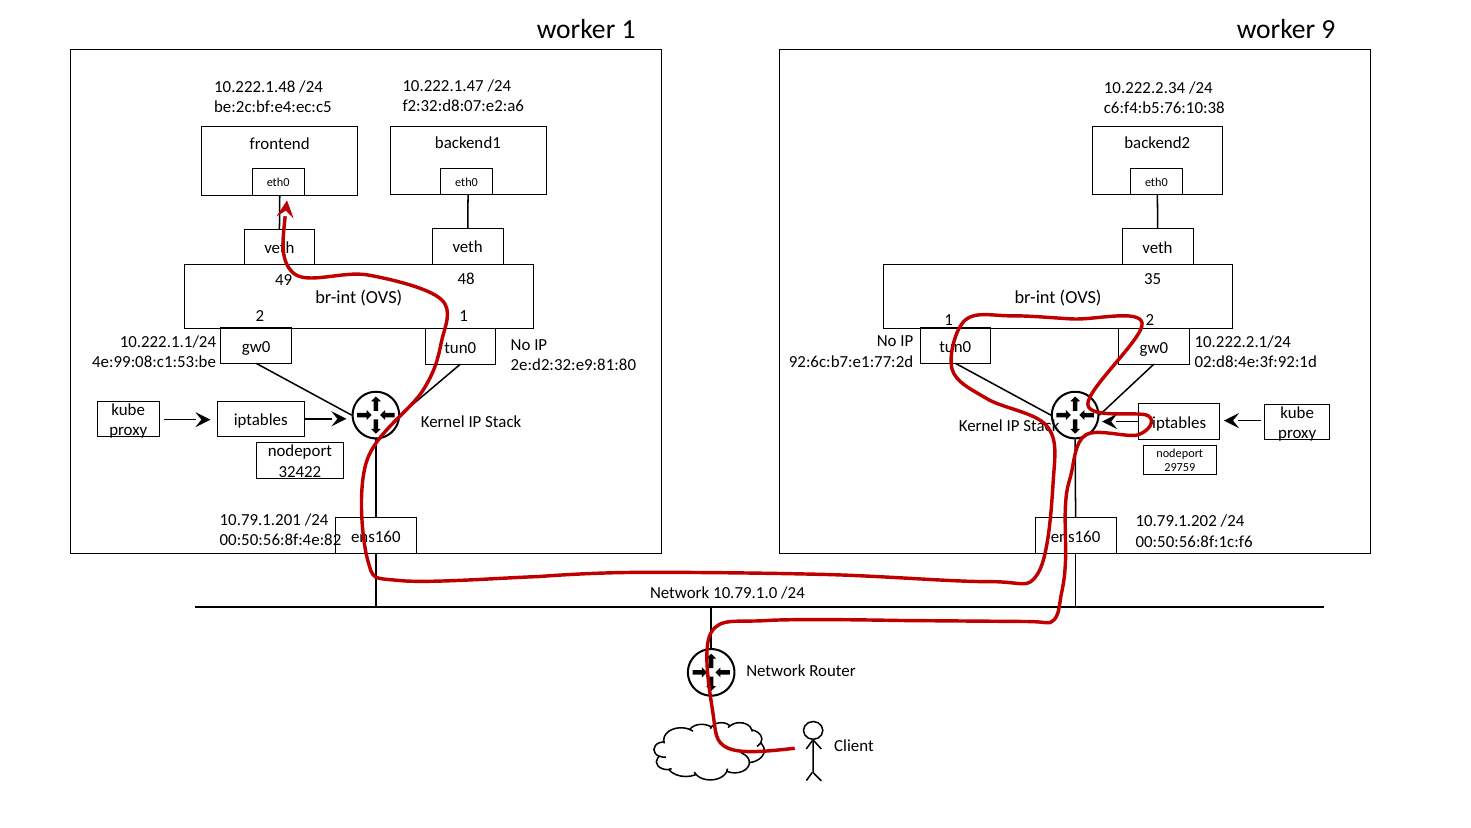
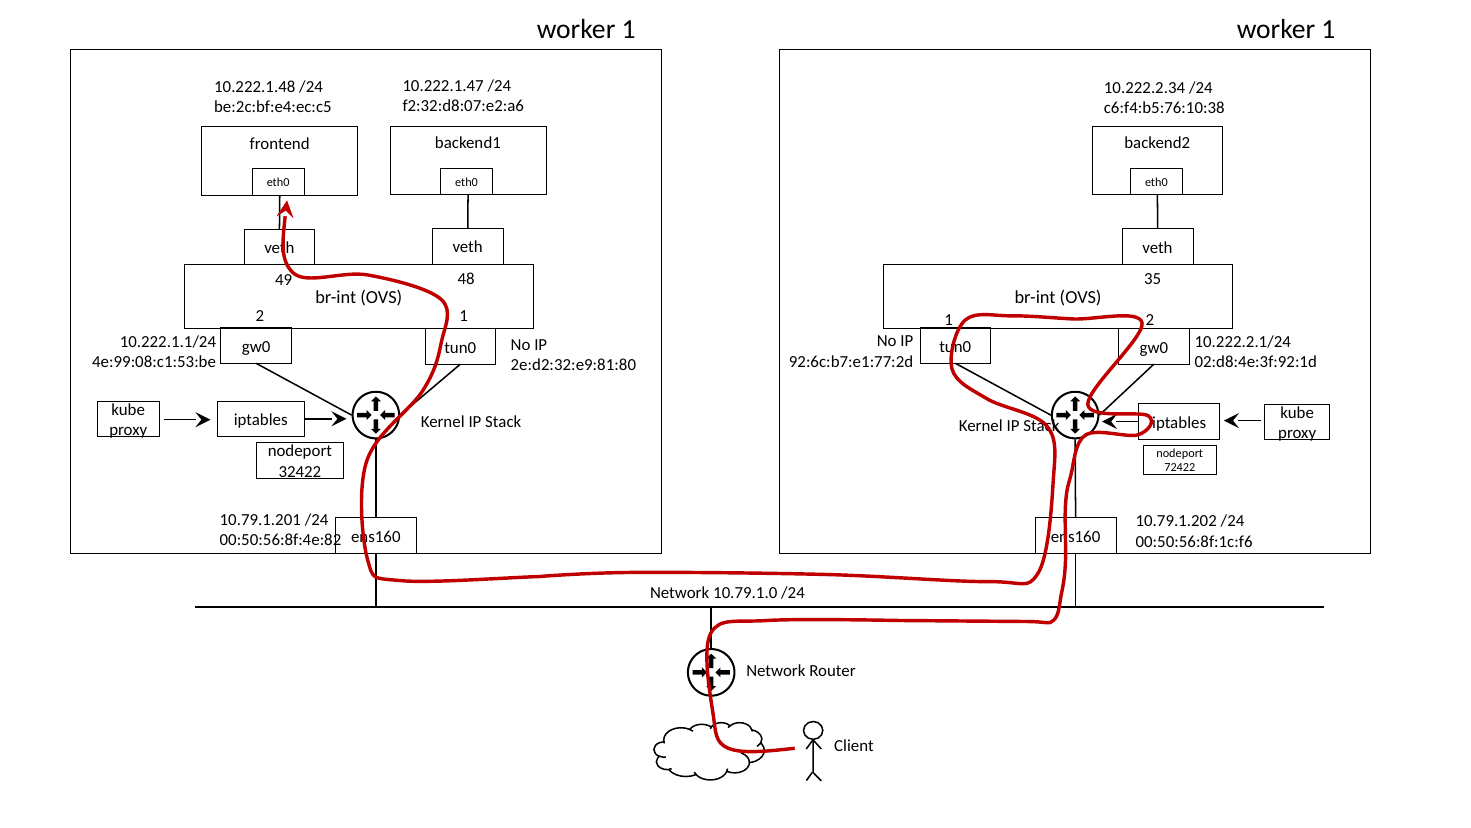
9: 9 -> 1 (1328, 30)
29759: 29759 -> 72422 (1180, 468)
